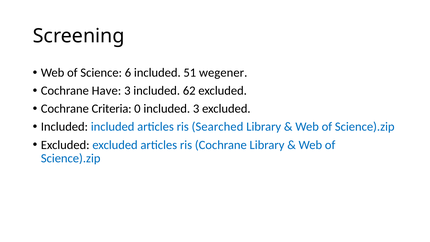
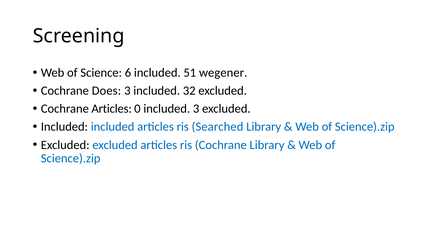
Have: Have -> Does (106, 91)
62: 62 -> 32 (189, 91)
Cochrane Criteria: Criteria -> Articles (112, 109)
